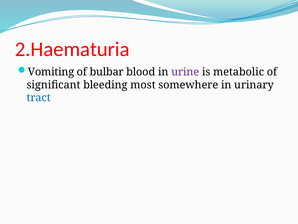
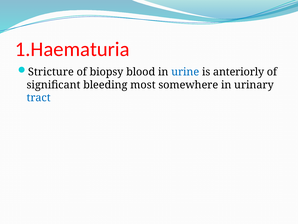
2.Haematuria: 2.Haematuria -> 1.Haematuria (72, 49)
Vomiting: Vomiting -> Stricture (51, 72)
bulbar: bulbar -> biopsy (107, 72)
urine colour: purple -> blue (185, 72)
metabolic: metabolic -> anteriorly (239, 72)
